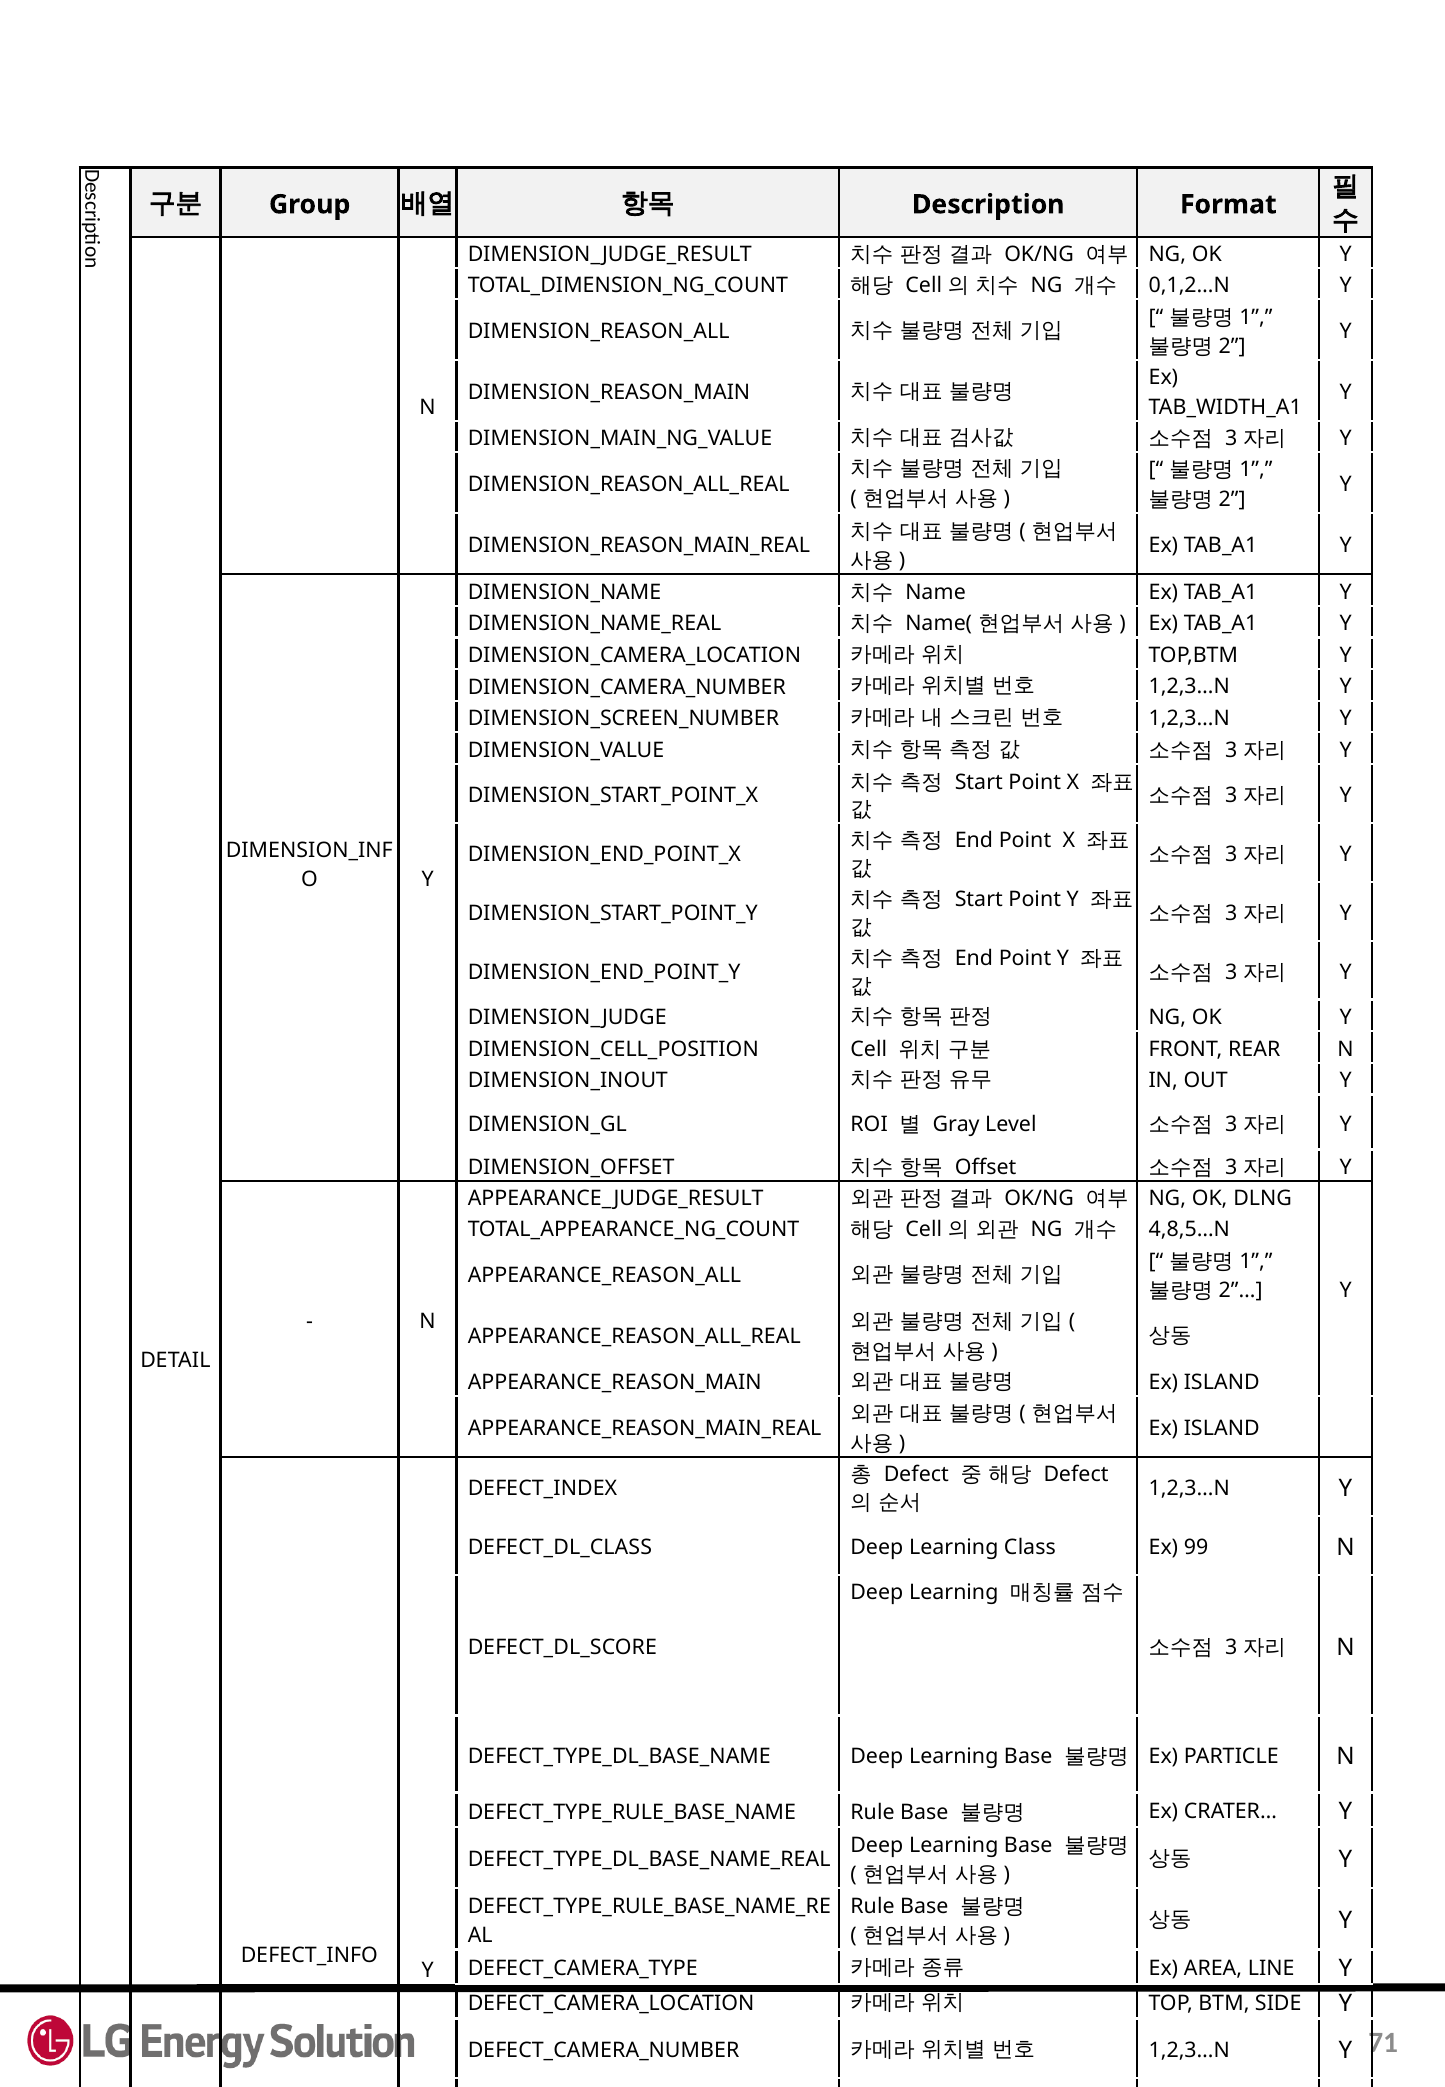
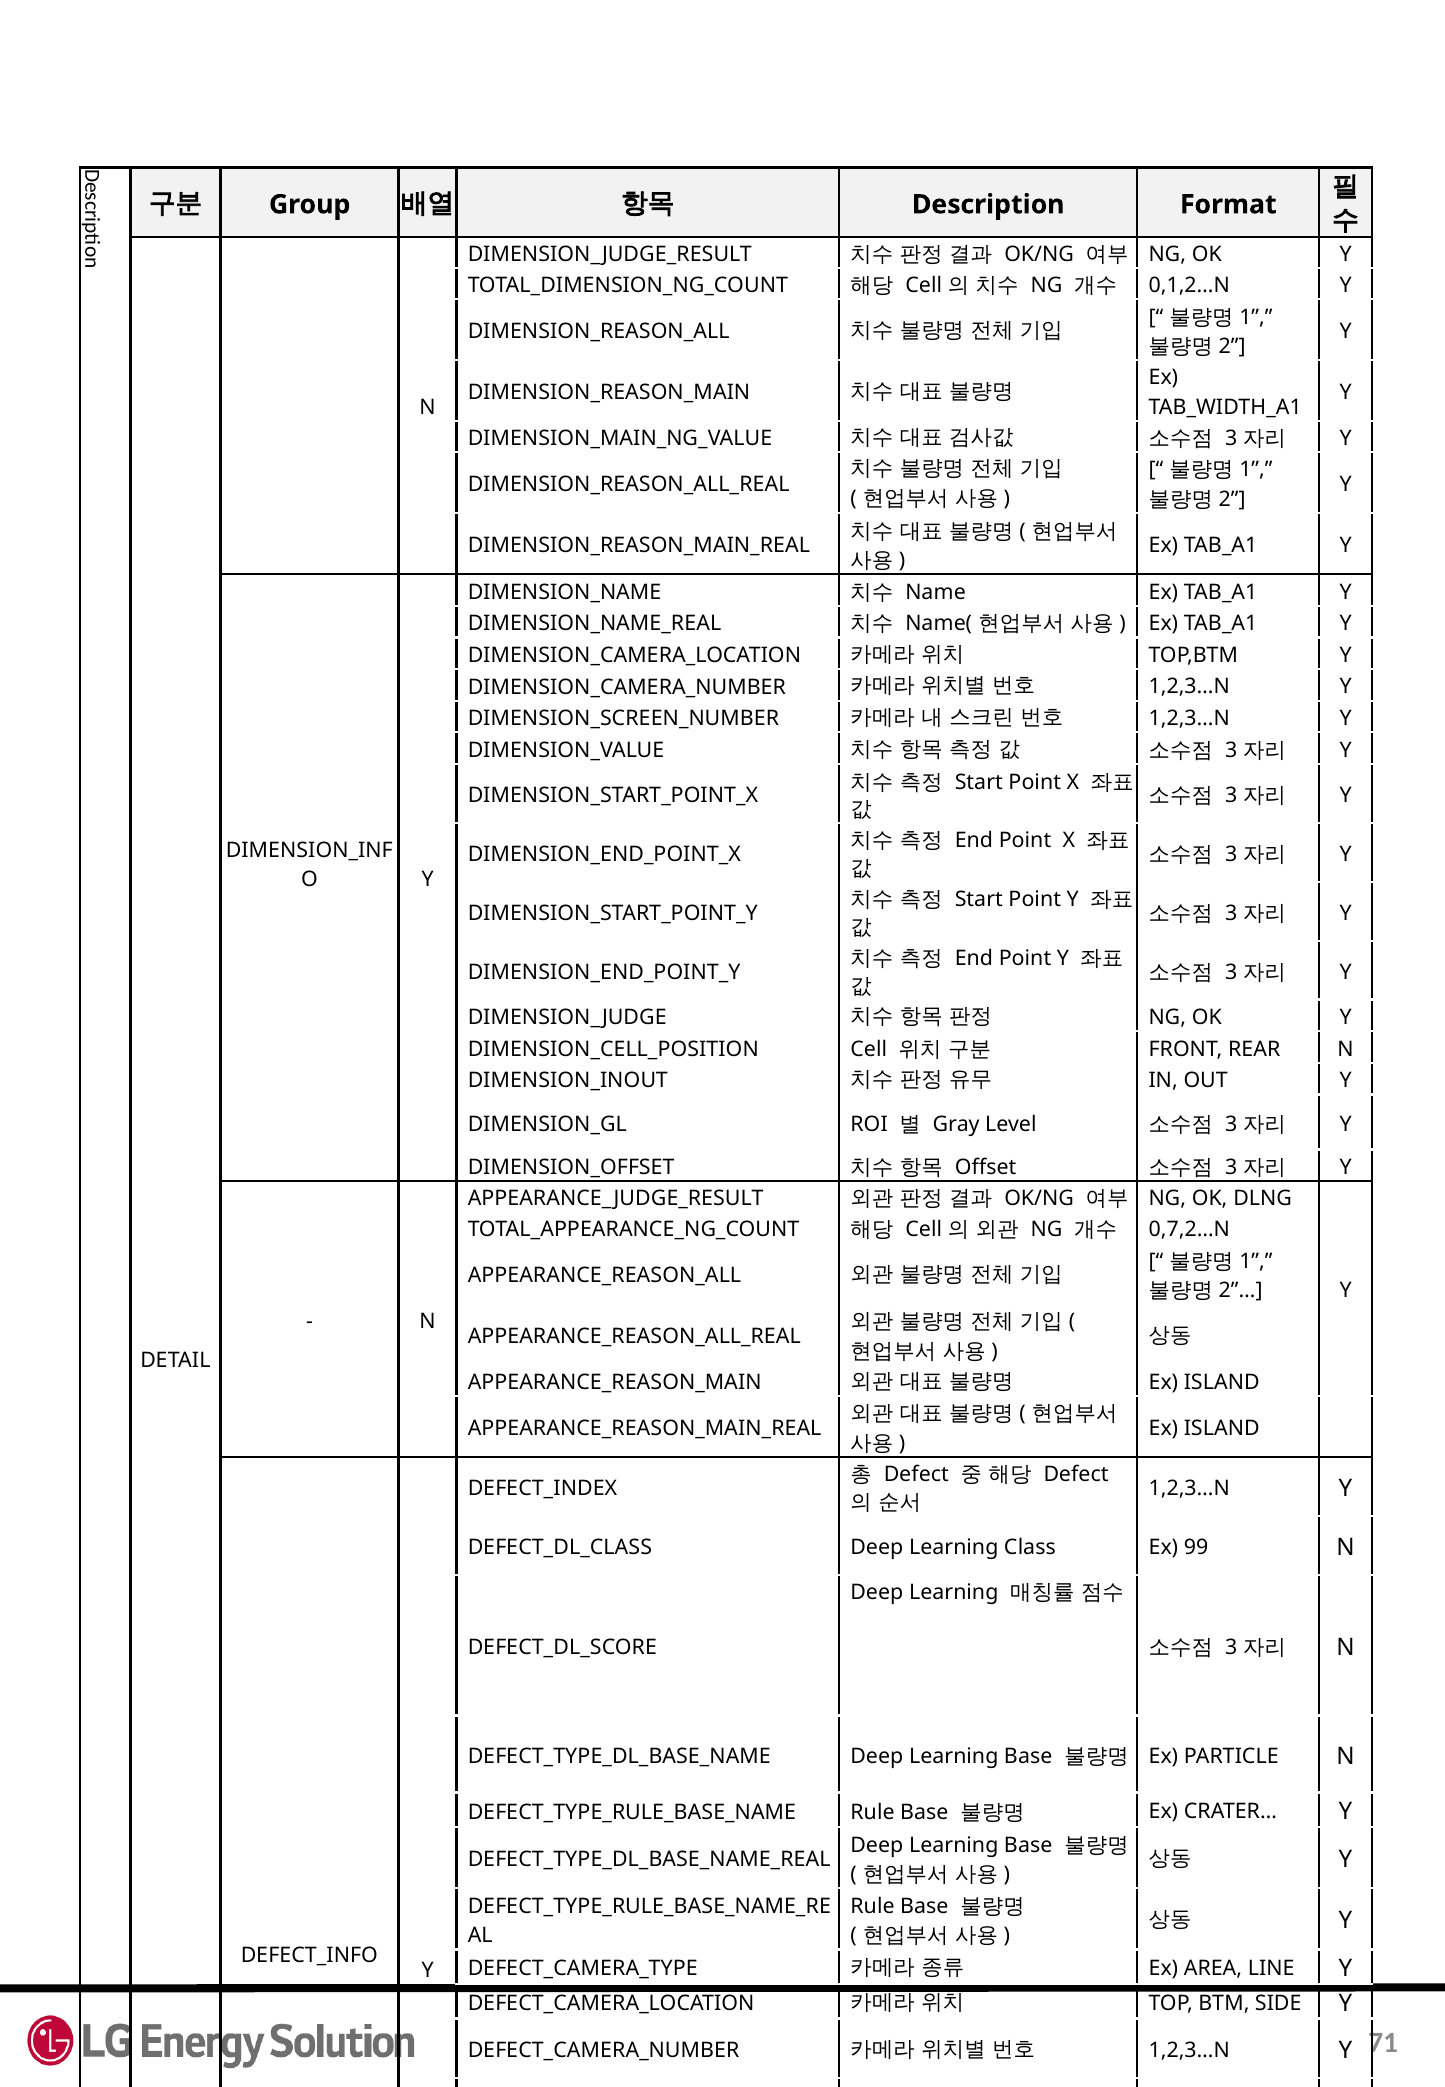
4,8,5…N: 4,8,5…N -> 0,7,2…N (1189, 1230)
